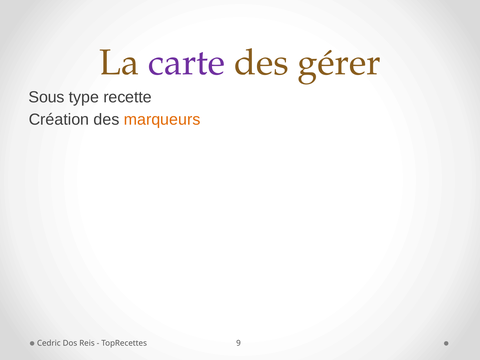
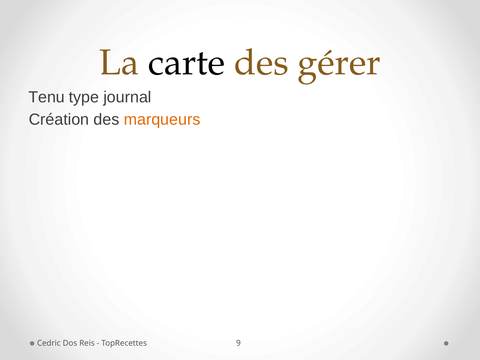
carte colour: purple -> black (187, 63)
Sous: Sous -> Tenu (47, 97)
recette: recette -> journal (127, 97)
